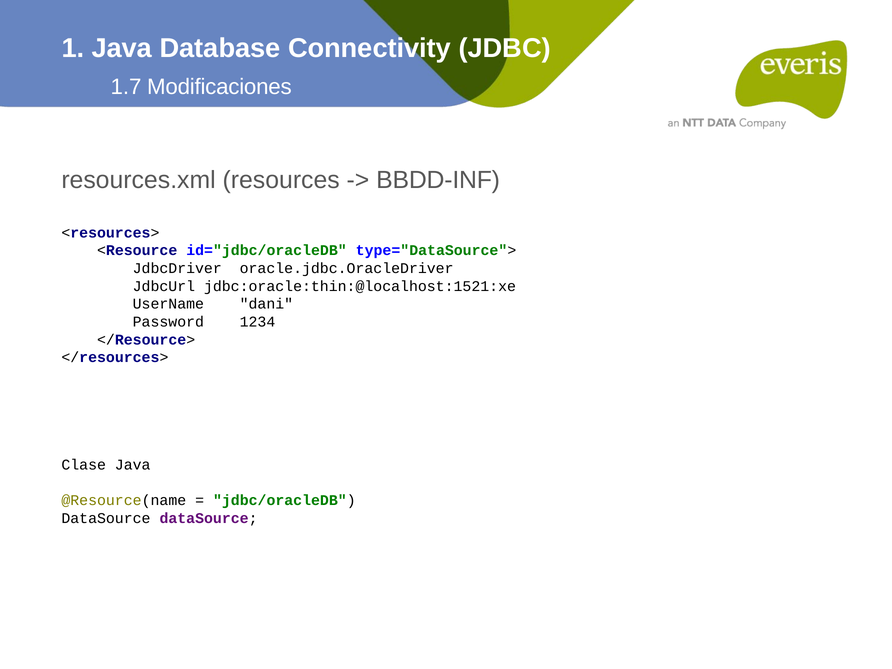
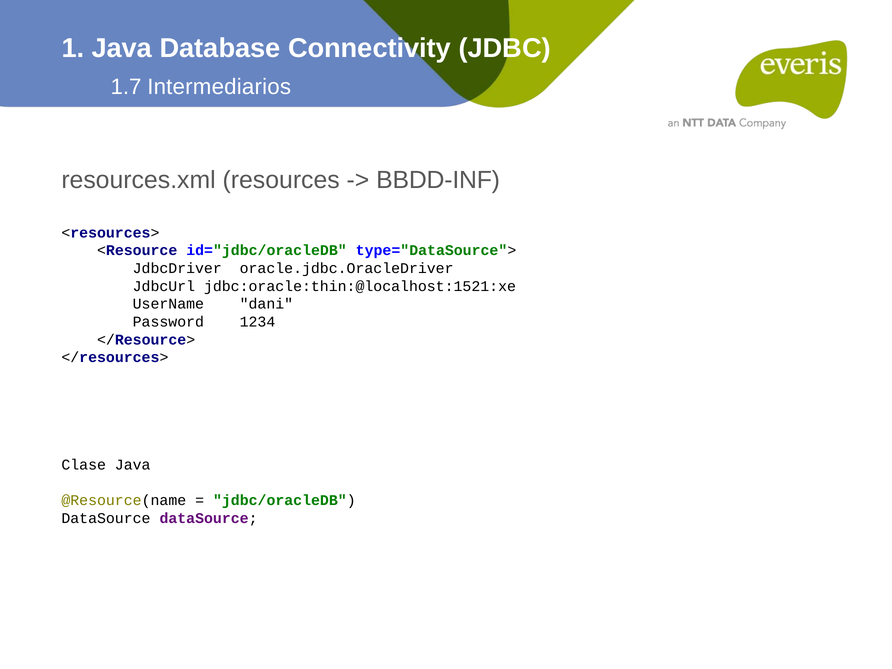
Modificaciones: Modificaciones -> Intermediarios (219, 87)
